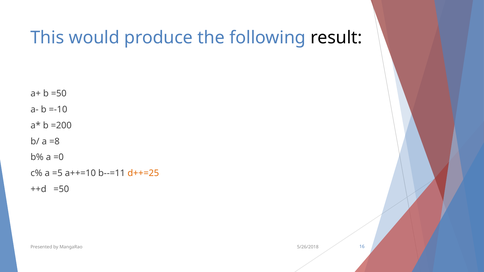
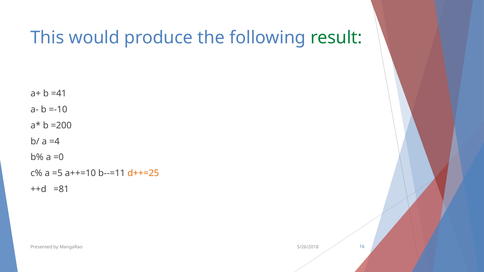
result colour: black -> green (336, 38)
b =50: =50 -> =41 (59, 94)
=8: =8 -> =4 (54, 141)
++d =50: =50 -> =81 (61, 189)
